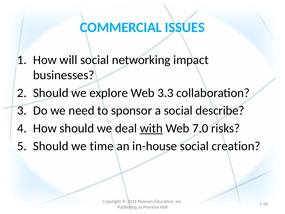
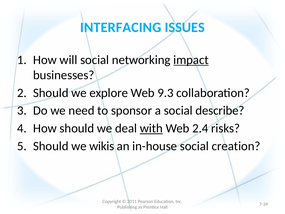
COMMERCIAL: COMMERCIAL -> INTERFACING (121, 27)
impact underline: none -> present (191, 60)
3.3: 3.3 -> 9.3 (165, 93)
7.0: 7.0 -> 2.4 (200, 128)
time: time -> wikis (102, 146)
